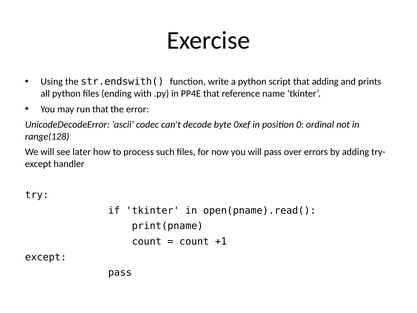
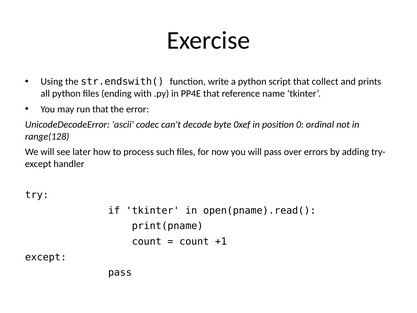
that adding: adding -> collect (325, 82)
